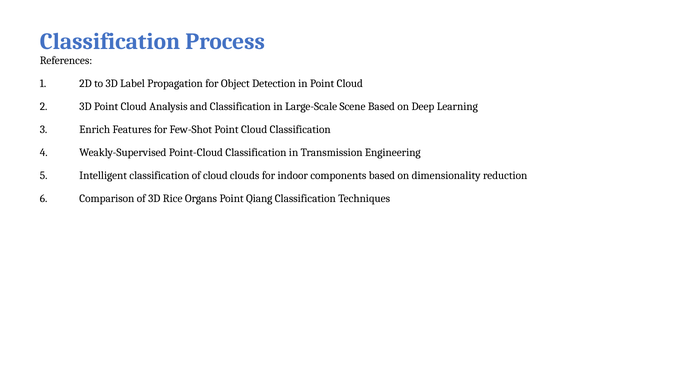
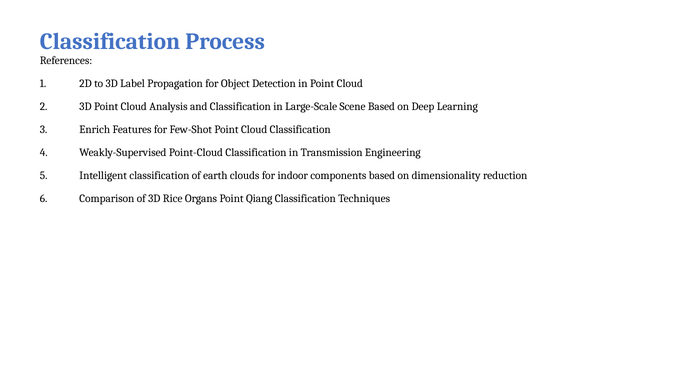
of cloud: cloud -> earth (215, 175)
